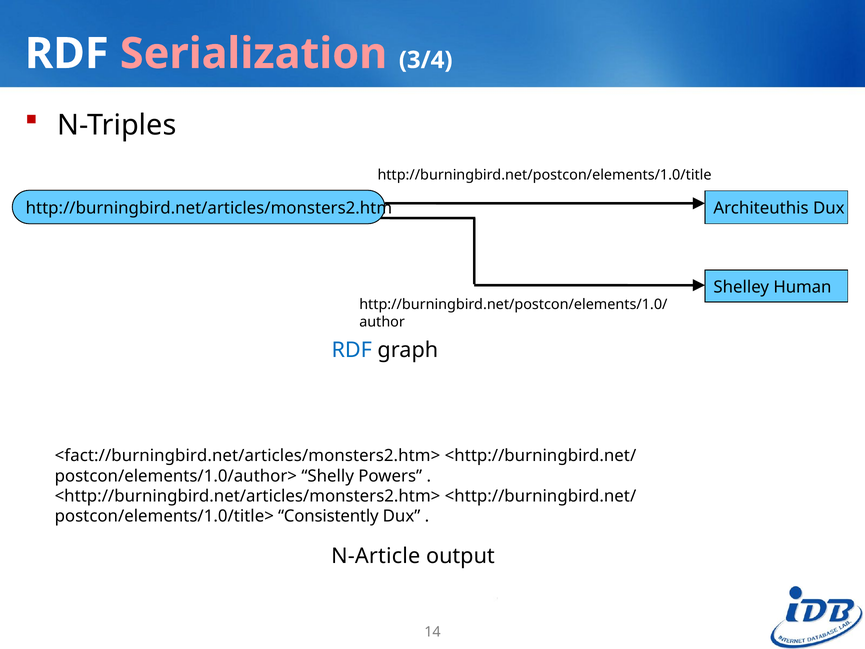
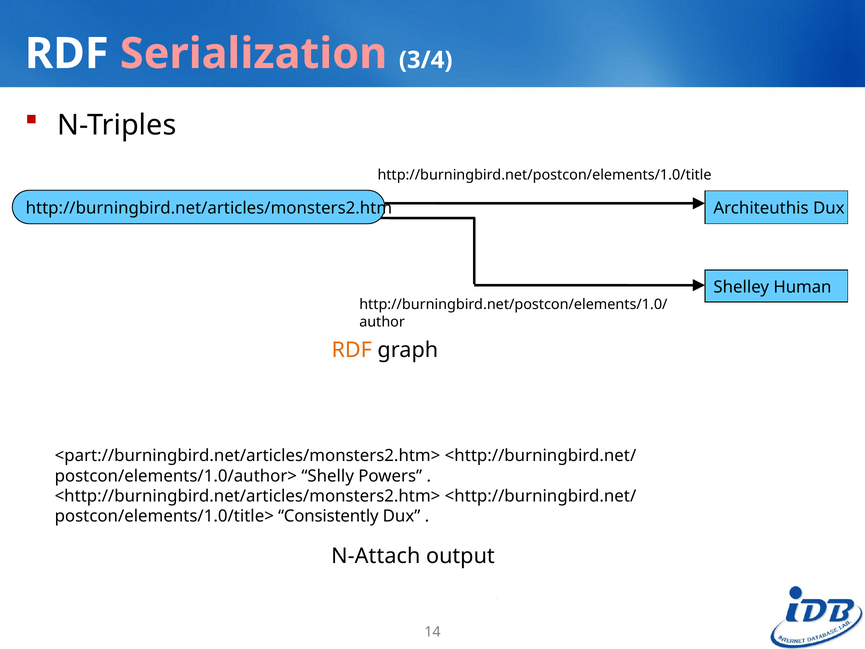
RDF colour: blue -> orange (352, 350)
<fact://burningbird.net/articles/monsters2.htm>: <fact://burningbird.net/articles/monsters2.htm> -> <part://burningbird.net/articles/monsters2.htm> (248, 456)
N-Article: N-Article -> N-Attach (376, 556)
